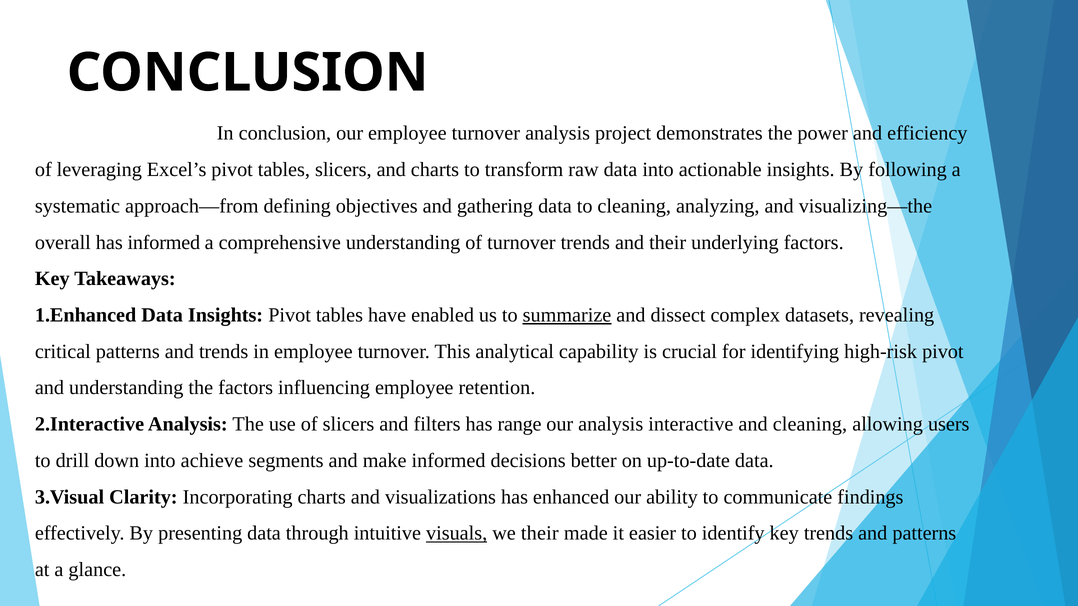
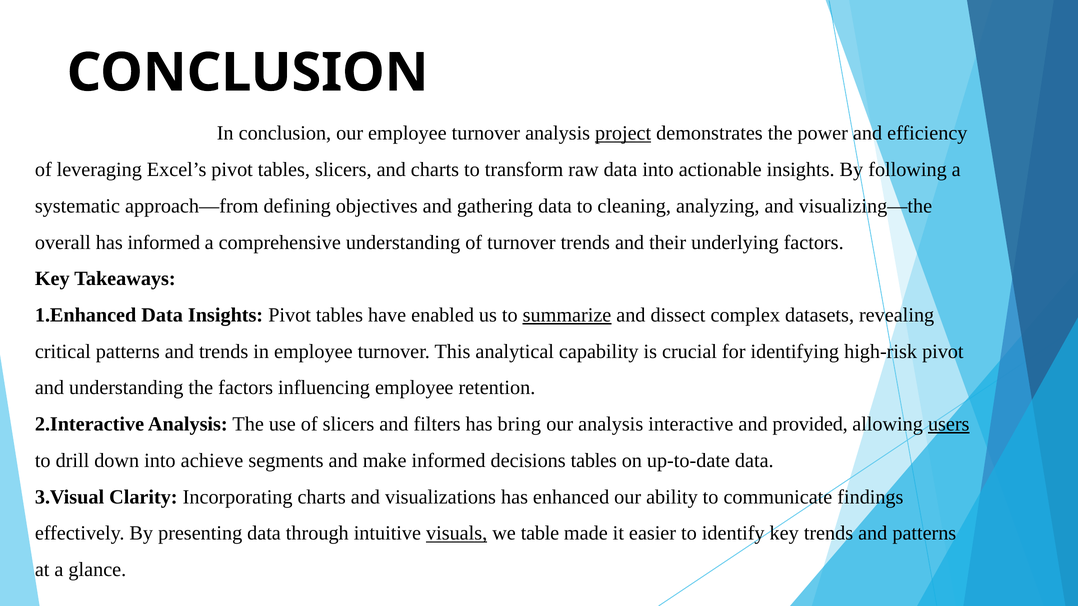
project underline: none -> present (623, 133)
range: range -> bring (519, 424)
and cleaning: cleaning -> provided (810, 424)
users underline: none -> present (949, 424)
decisions better: better -> tables (594, 461)
we their: their -> table (540, 534)
